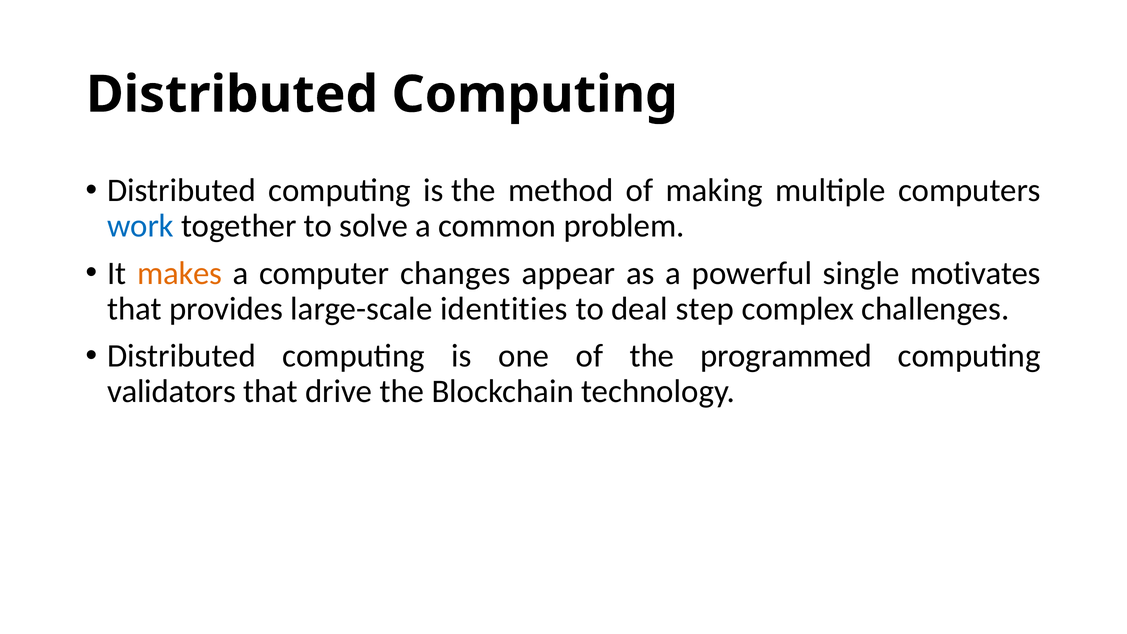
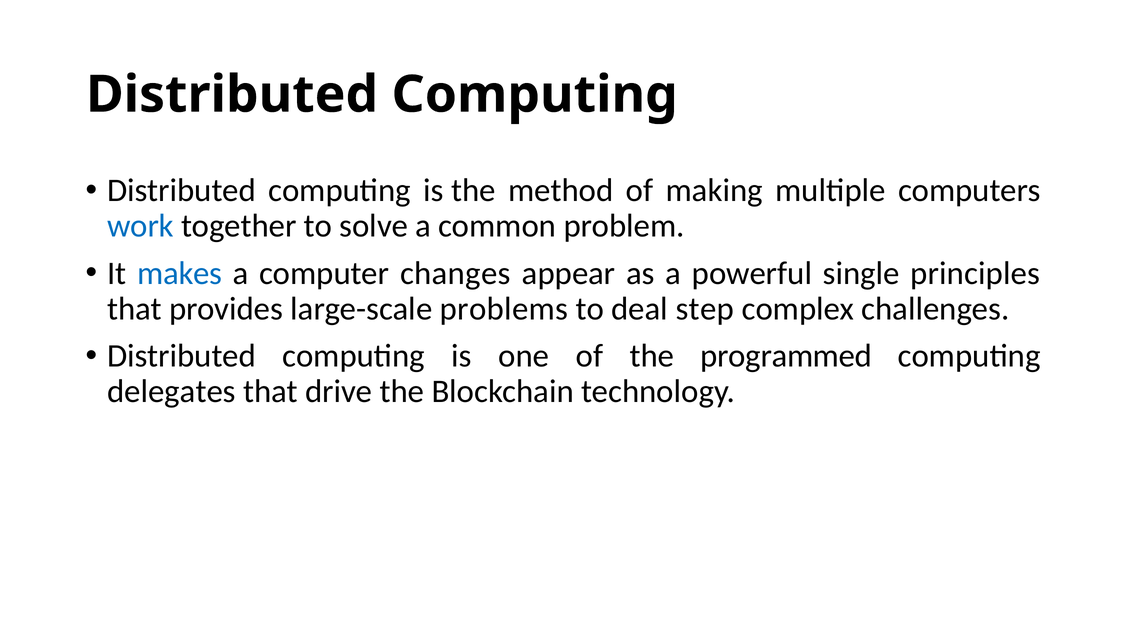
makes colour: orange -> blue (180, 273)
motivates: motivates -> principles (975, 273)
identities: identities -> problems (504, 309)
validators: validators -> delegates (171, 392)
